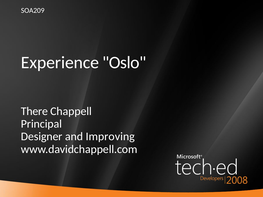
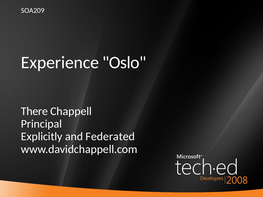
Designer: Designer -> Explicitly (42, 137)
Improving: Improving -> Federated (110, 137)
